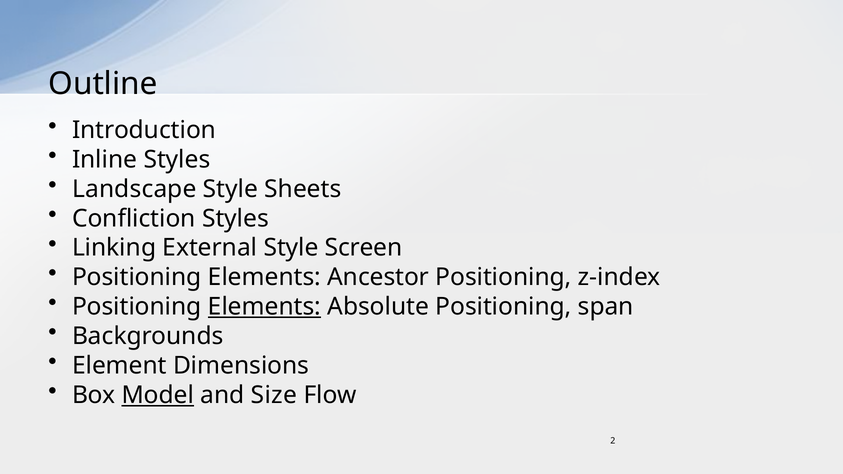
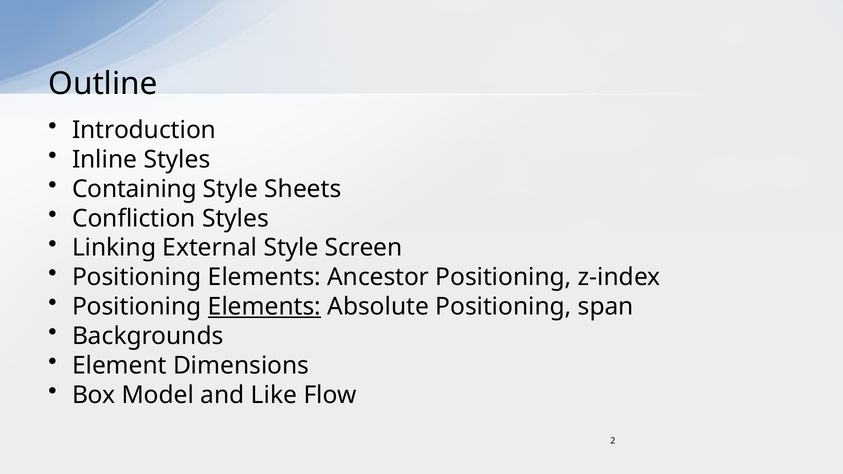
Landscape: Landscape -> Containing (135, 189)
Model underline: present -> none (158, 395)
Size: Size -> Like (274, 395)
